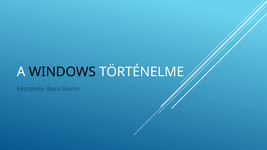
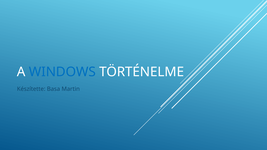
WINDOWS colour: black -> blue (62, 72)
